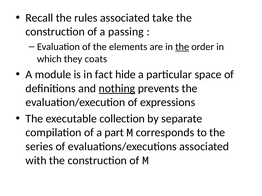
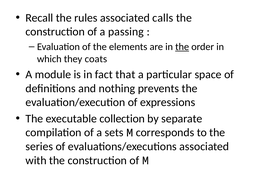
take: take -> calls (163, 18)
hide: hide -> that (125, 75)
nothing underline: present -> none (117, 89)
part: part -> sets (114, 133)
